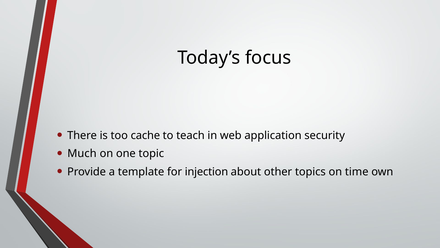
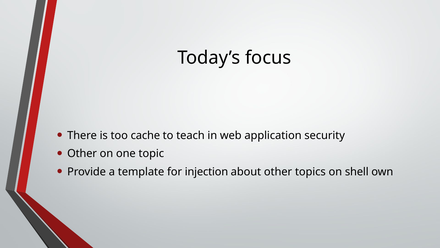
Much: Much -> Other (82, 153)
time: time -> shell (357, 172)
